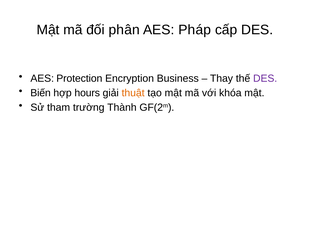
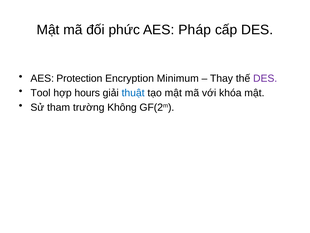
phân: phân -> phức (124, 30)
Business: Business -> Minimum (178, 78)
Biến: Biến -> Tool (41, 93)
thuật colour: orange -> blue (133, 93)
Thành: Thành -> Không (122, 107)
